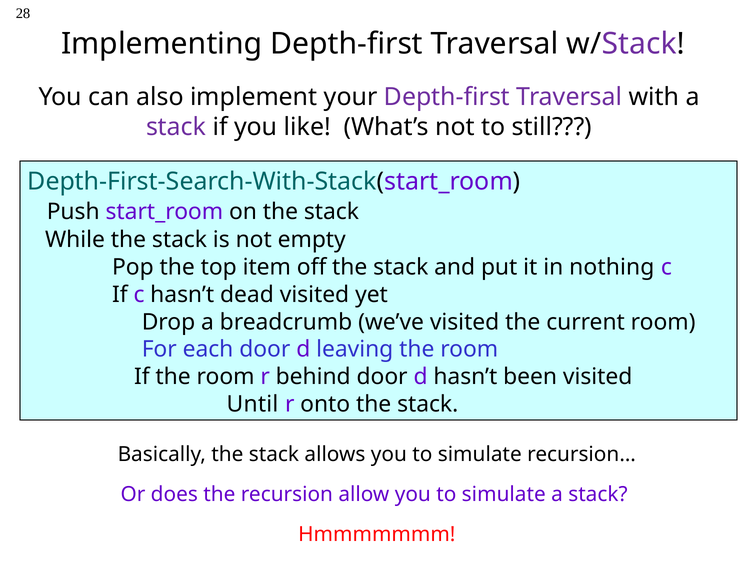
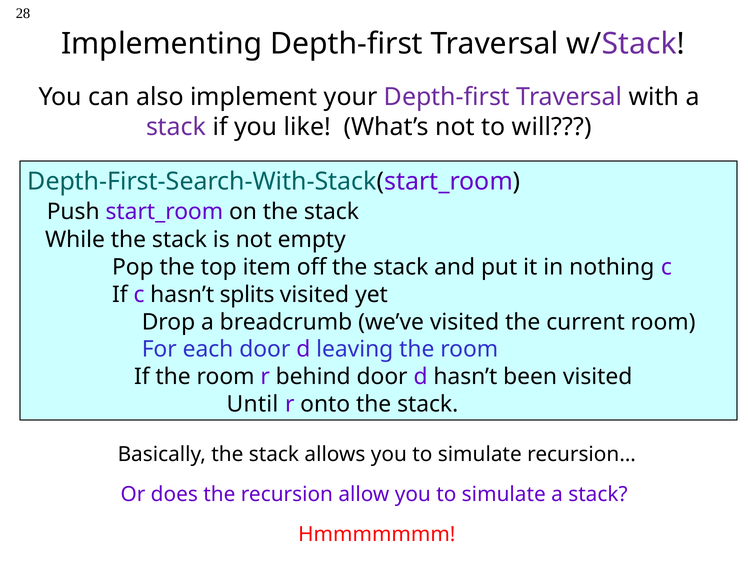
still: still -> will (552, 127)
dead: dead -> splits (247, 295)
